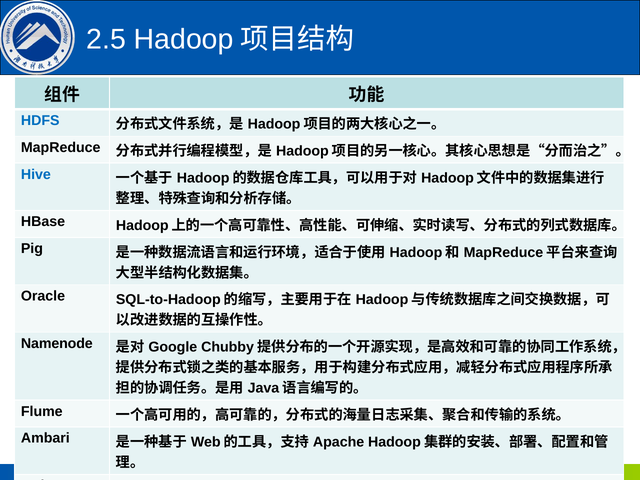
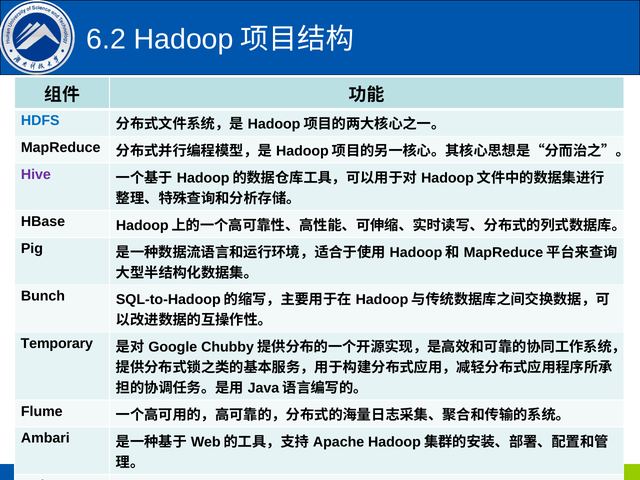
2.5: 2.5 -> 6.2 (106, 39)
Hive colour: blue -> purple (36, 174)
Oracle: Oracle -> Bunch (43, 296)
Namenode: Namenode -> Temporary (57, 344)
